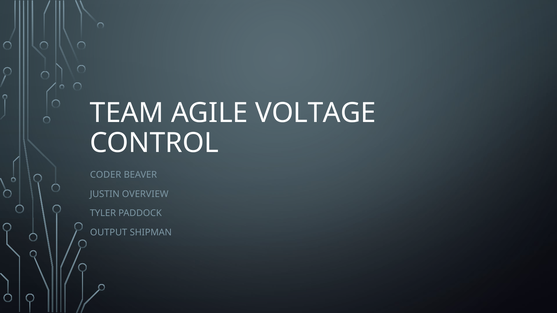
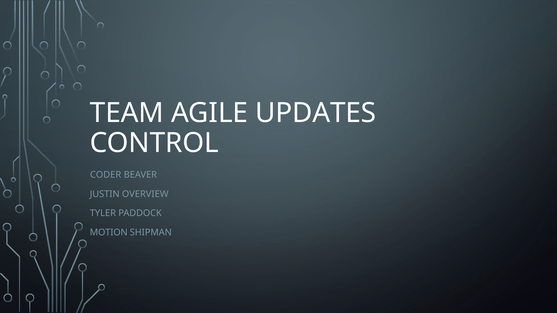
VOLTAGE: VOLTAGE -> UPDATES (316, 113)
OUTPUT: OUTPUT -> MOTION (109, 233)
